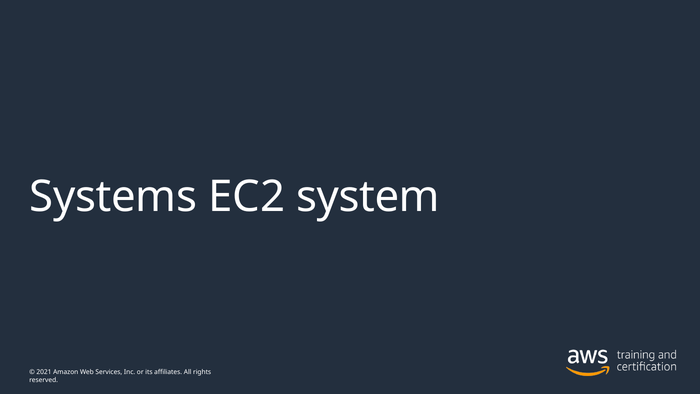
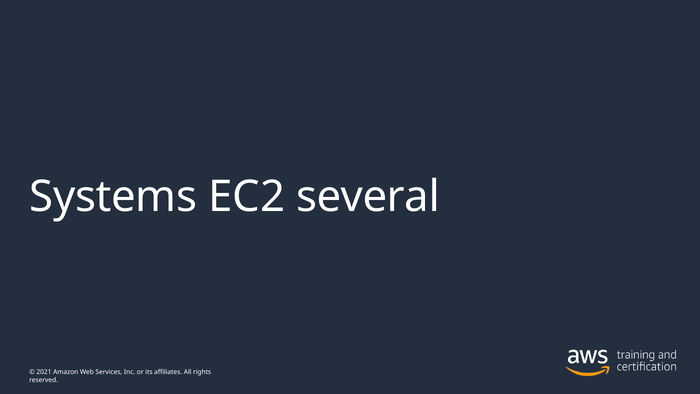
system: system -> several (368, 197)
